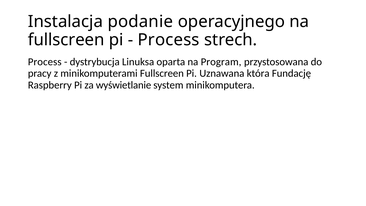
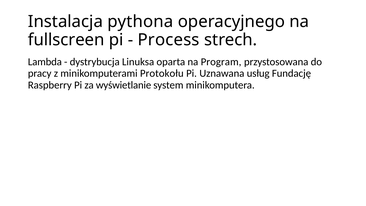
podanie: podanie -> pythona (140, 22)
Process: Process -> Lambda (45, 62)
minikomputerami Fullscreen: Fullscreen -> Protokołu (162, 73)
która: która -> usług (258, 73)
